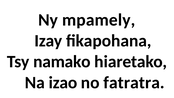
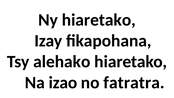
Ny mpamely: mpamely -> hiaretako (99, 20)
namako: namako -> alehako (62, 62)
